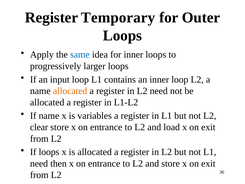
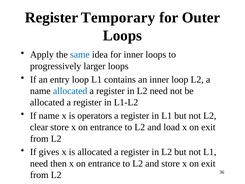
input: input -> entry (60, 79)
allocated colour: orange -> blue (70, 91)
variables: variables -> operators (95, 116)
If loops: loops -> gives (49, 152)
